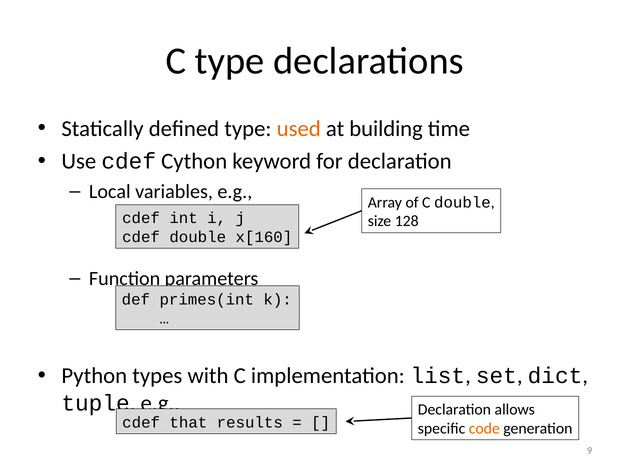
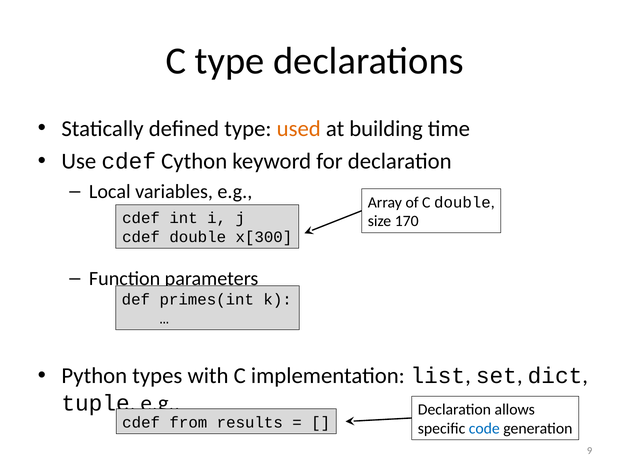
128: 128 -> 170 (407, 222)
x[160: x[160 -> x[300 (264, 237)
that: that -> from (188, 423)
code colour: orange -> blue (484, 429)
